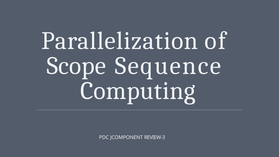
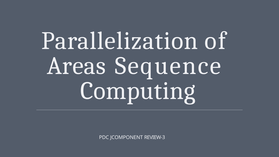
Scope: Scope -> Areas (76, 66)
